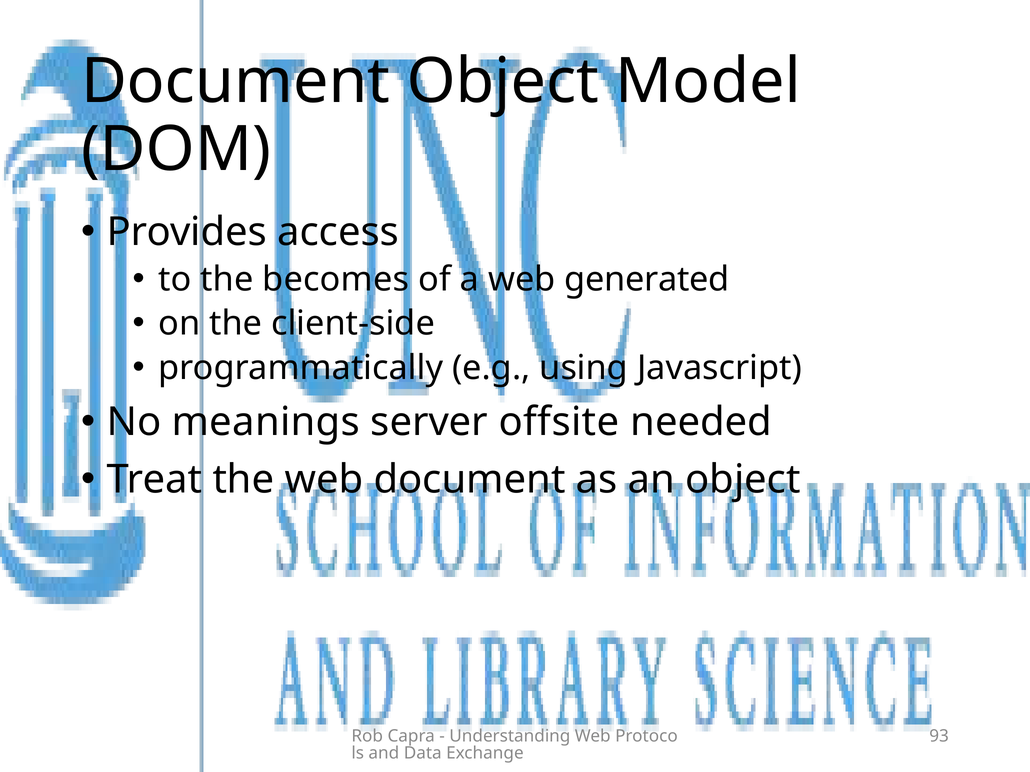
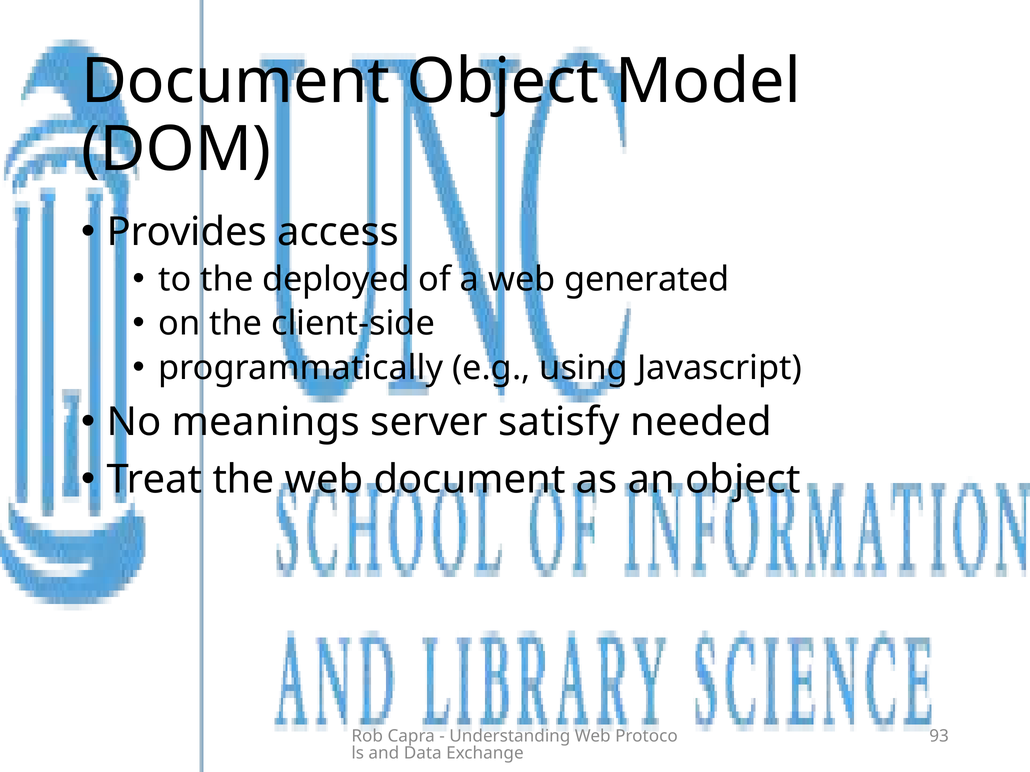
becomes: becomes -> deployed (336, 280)
offsite: offsite -> satisfy (559, 422)
